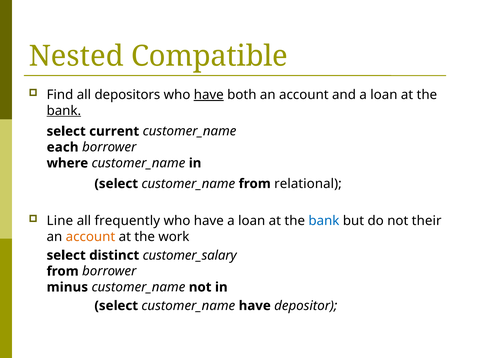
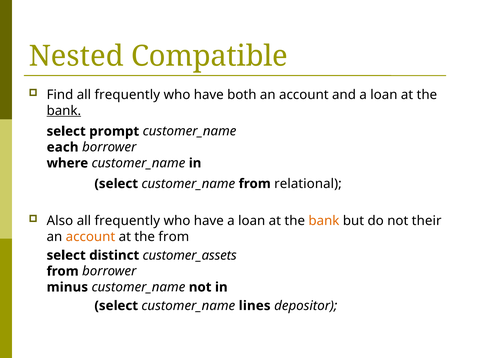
Find all depositors: depositors -> frequently (127, 95)
have underline: present -> none (209, 95)
current: current -> prompt (114, 131)
Line: Line -> Also (60, 221)
bank colour: blue -> orange (324, 221)
the work: work -> from (174, 237)
customer_salary: customer_salary -> customer_assets (190, 256)
customer_name have: have -> lines (255, 306)
